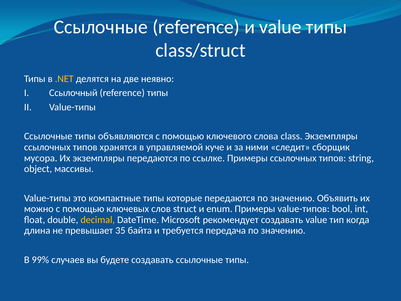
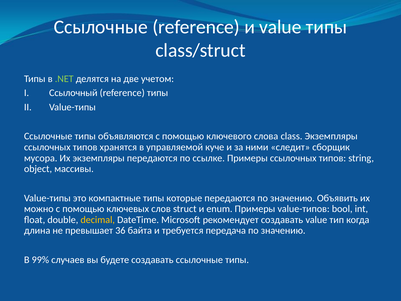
.NET colour: yellow -> light green (64, 79)
неявно: неявно -> учетом (158, 79)
35: 35 -> 36 (120, 230)
